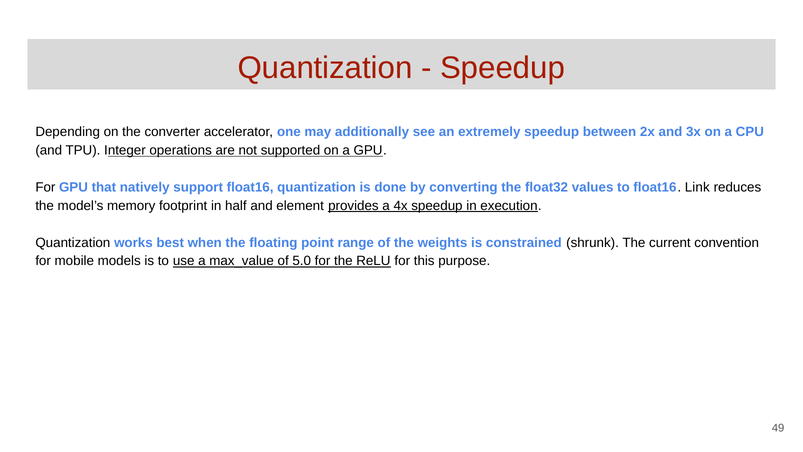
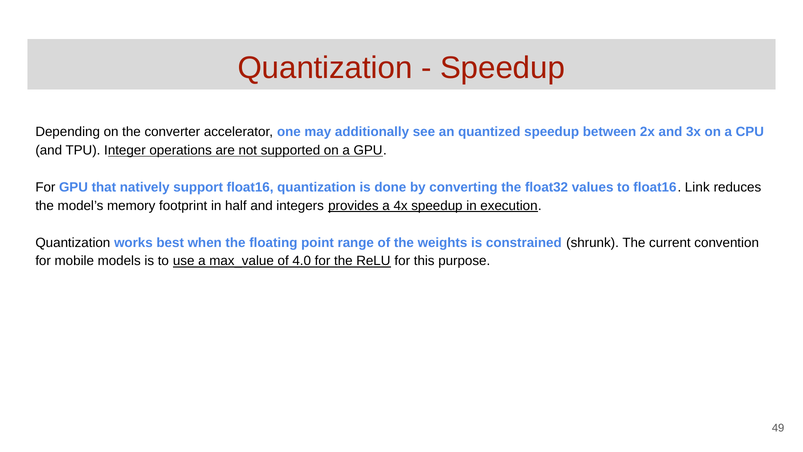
extremely: extremely -> quantized (489, 132)
element: element -> integers (300, 206)
5.0: 5.0 -> 4.0 (302, 261)
